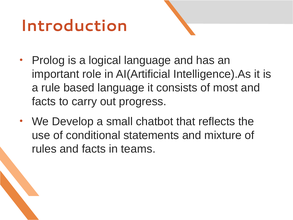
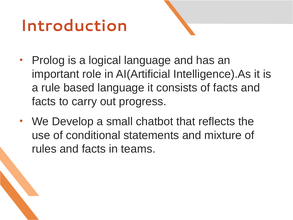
of most: most -> facts (225, 88)
